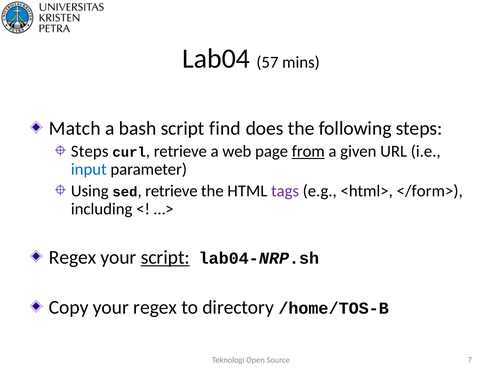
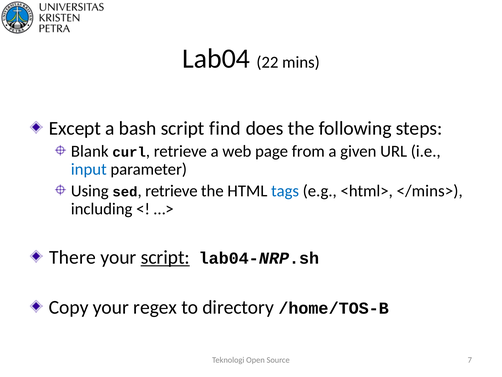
57: 57 -> 22 (267, 62)
Match: Match -> Except (75, 128)
Steps: Steps -> Blank (90, 151)
from underline: present -> none (308, 151)
tags colour: purple -> blue (285, 191)
</form>: </form> -> </mins> (430, 191)
Regex: Regex -> There (72, 257)
